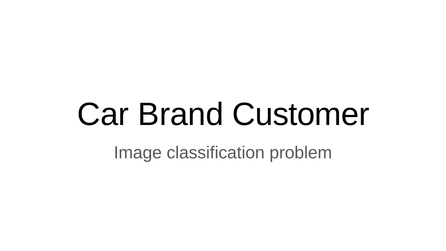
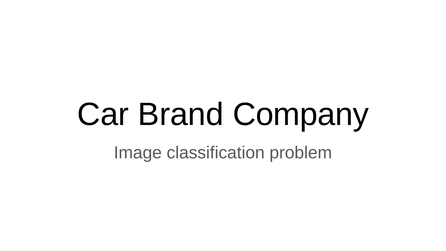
Customer: Customer -> Company (301, 114)
